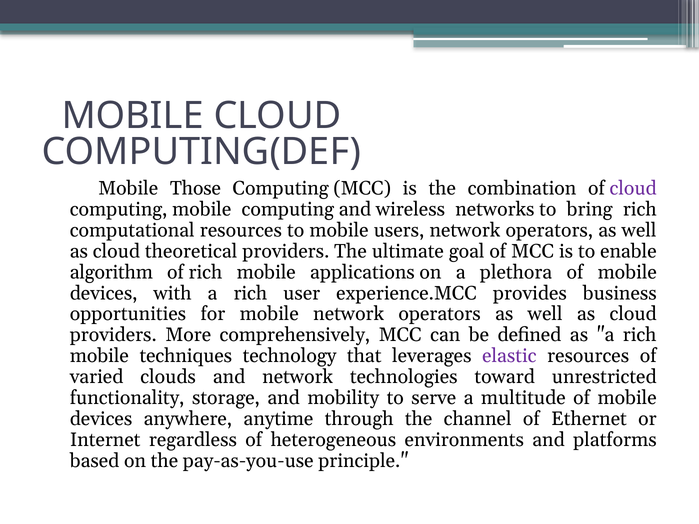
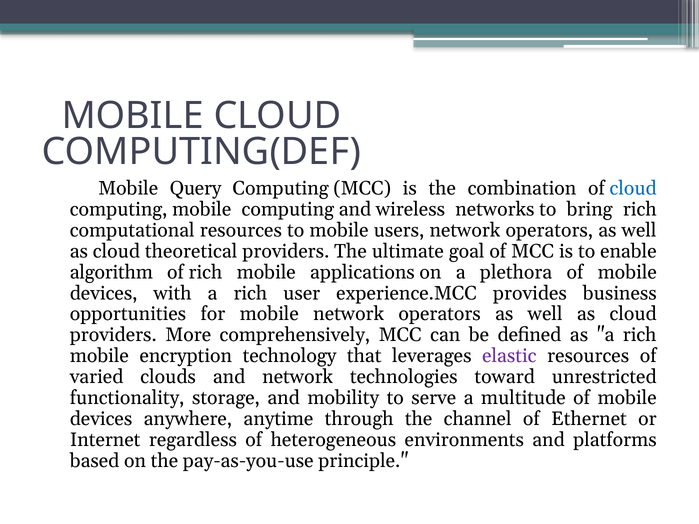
Those: Those -> Query (196, 188)
cloud colour: purple -> blue (633, 188)
techniques: techniques -> encryption (186, 356)
